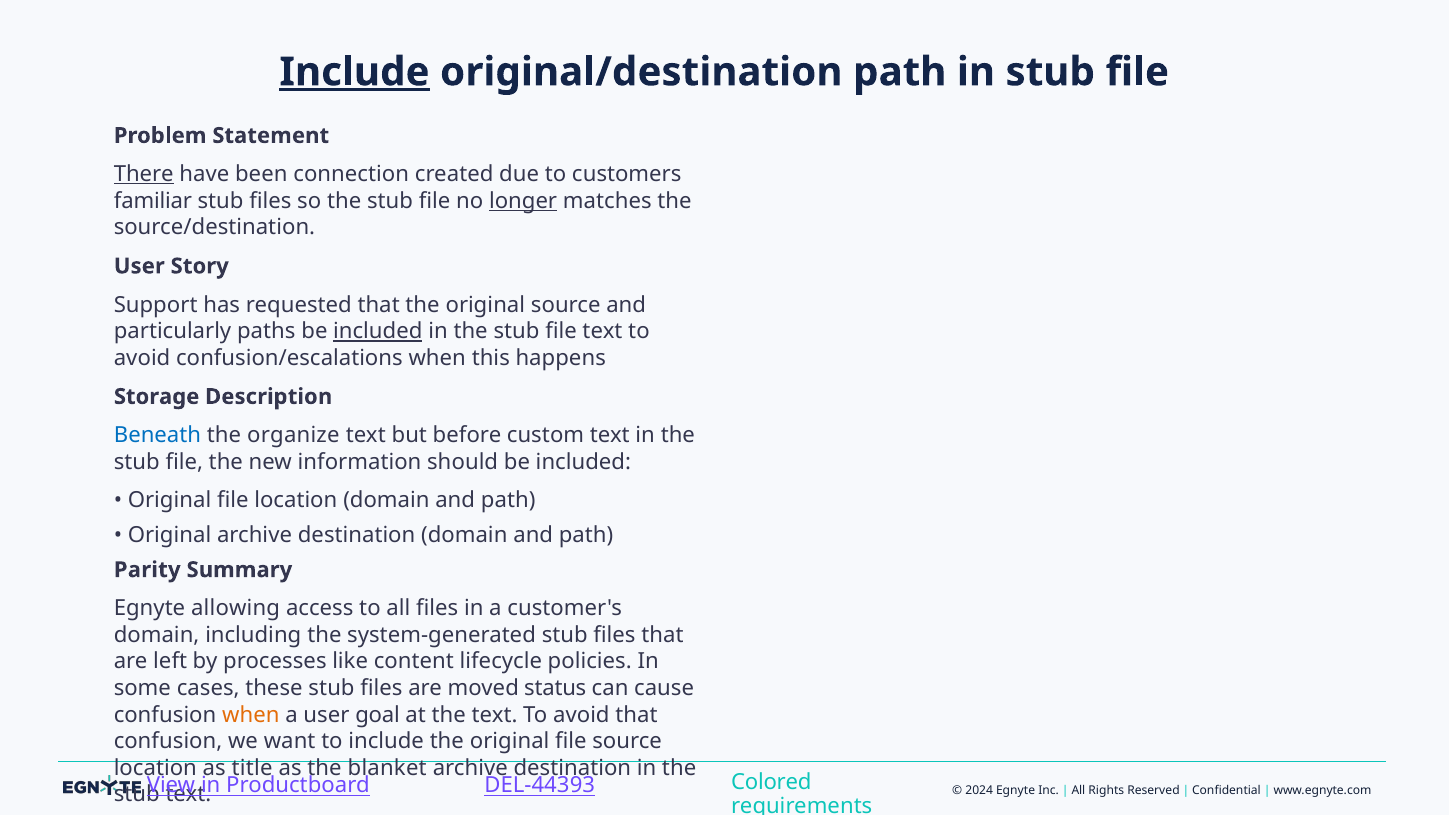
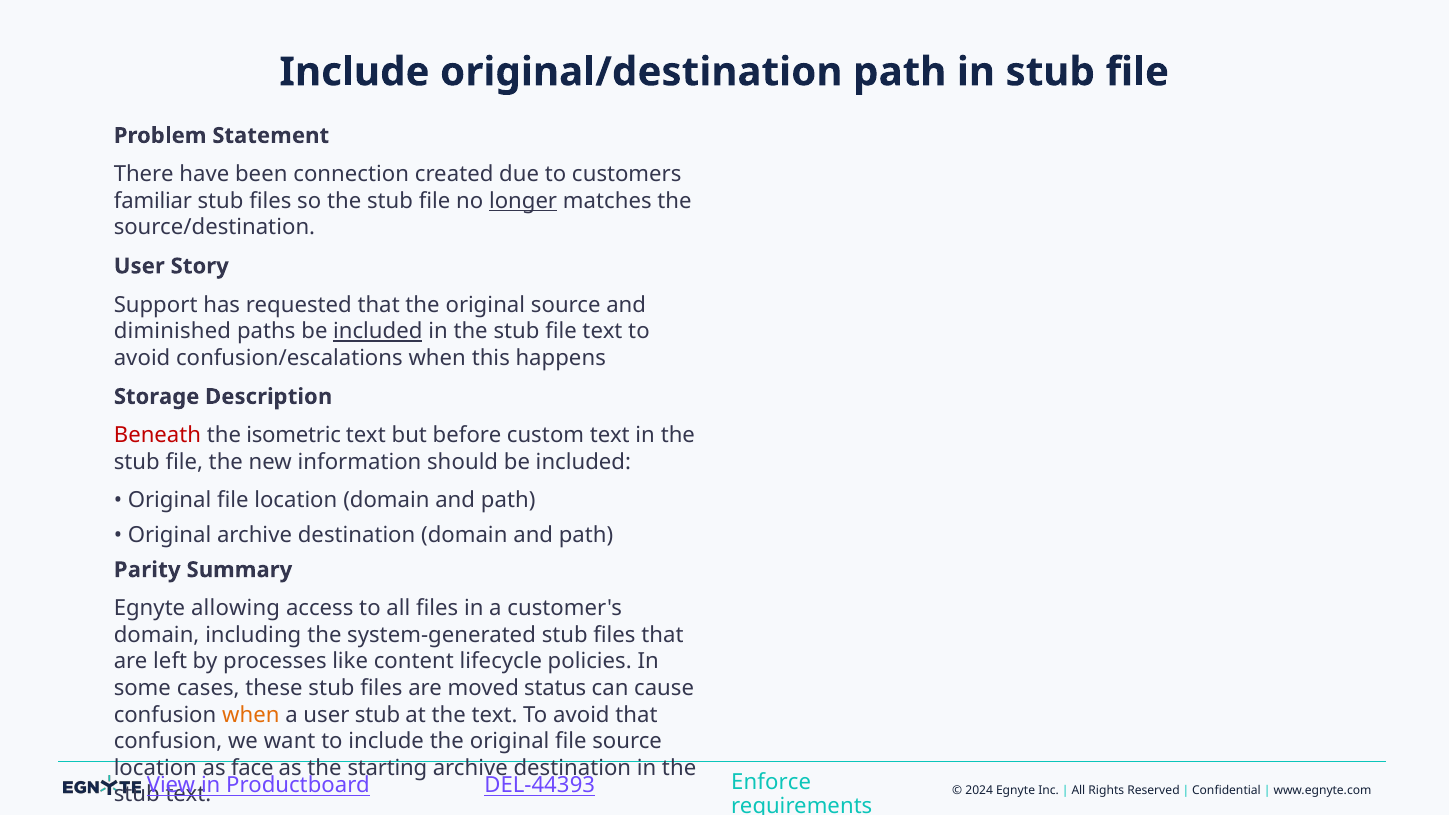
Include underline: present -> none (354, 72)
There underline: present -> none (144, 174)
particularly: particularly -> diminished (172, 331)
Beneath colour: blue -> red (157, 435)
organize: organize -> isometric (294, 435)
user goal: goal -> stub (378, 715)
title: title -> face (252, 768)
blanket: blanket -> starting (387, 768)
Colored: Colored -> Enforce (771, 783)
